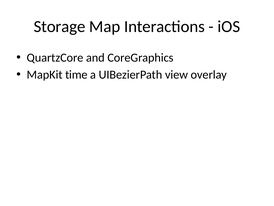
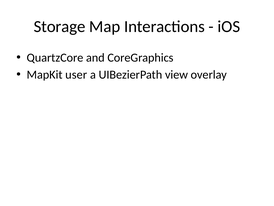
time: time -> user (76, 75)
